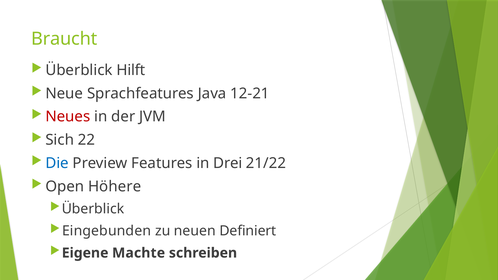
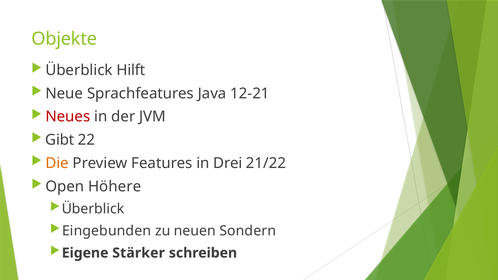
Braucht: Braucht -> Objekte (64, 39)
Sich: Sich -> Gibt (60, 140)
Die colour: blue -> orange (57, 163)
Definiert: Definiert -> Sondern (248, 231)
Machte: Machte -> Stärker (139, 253)
